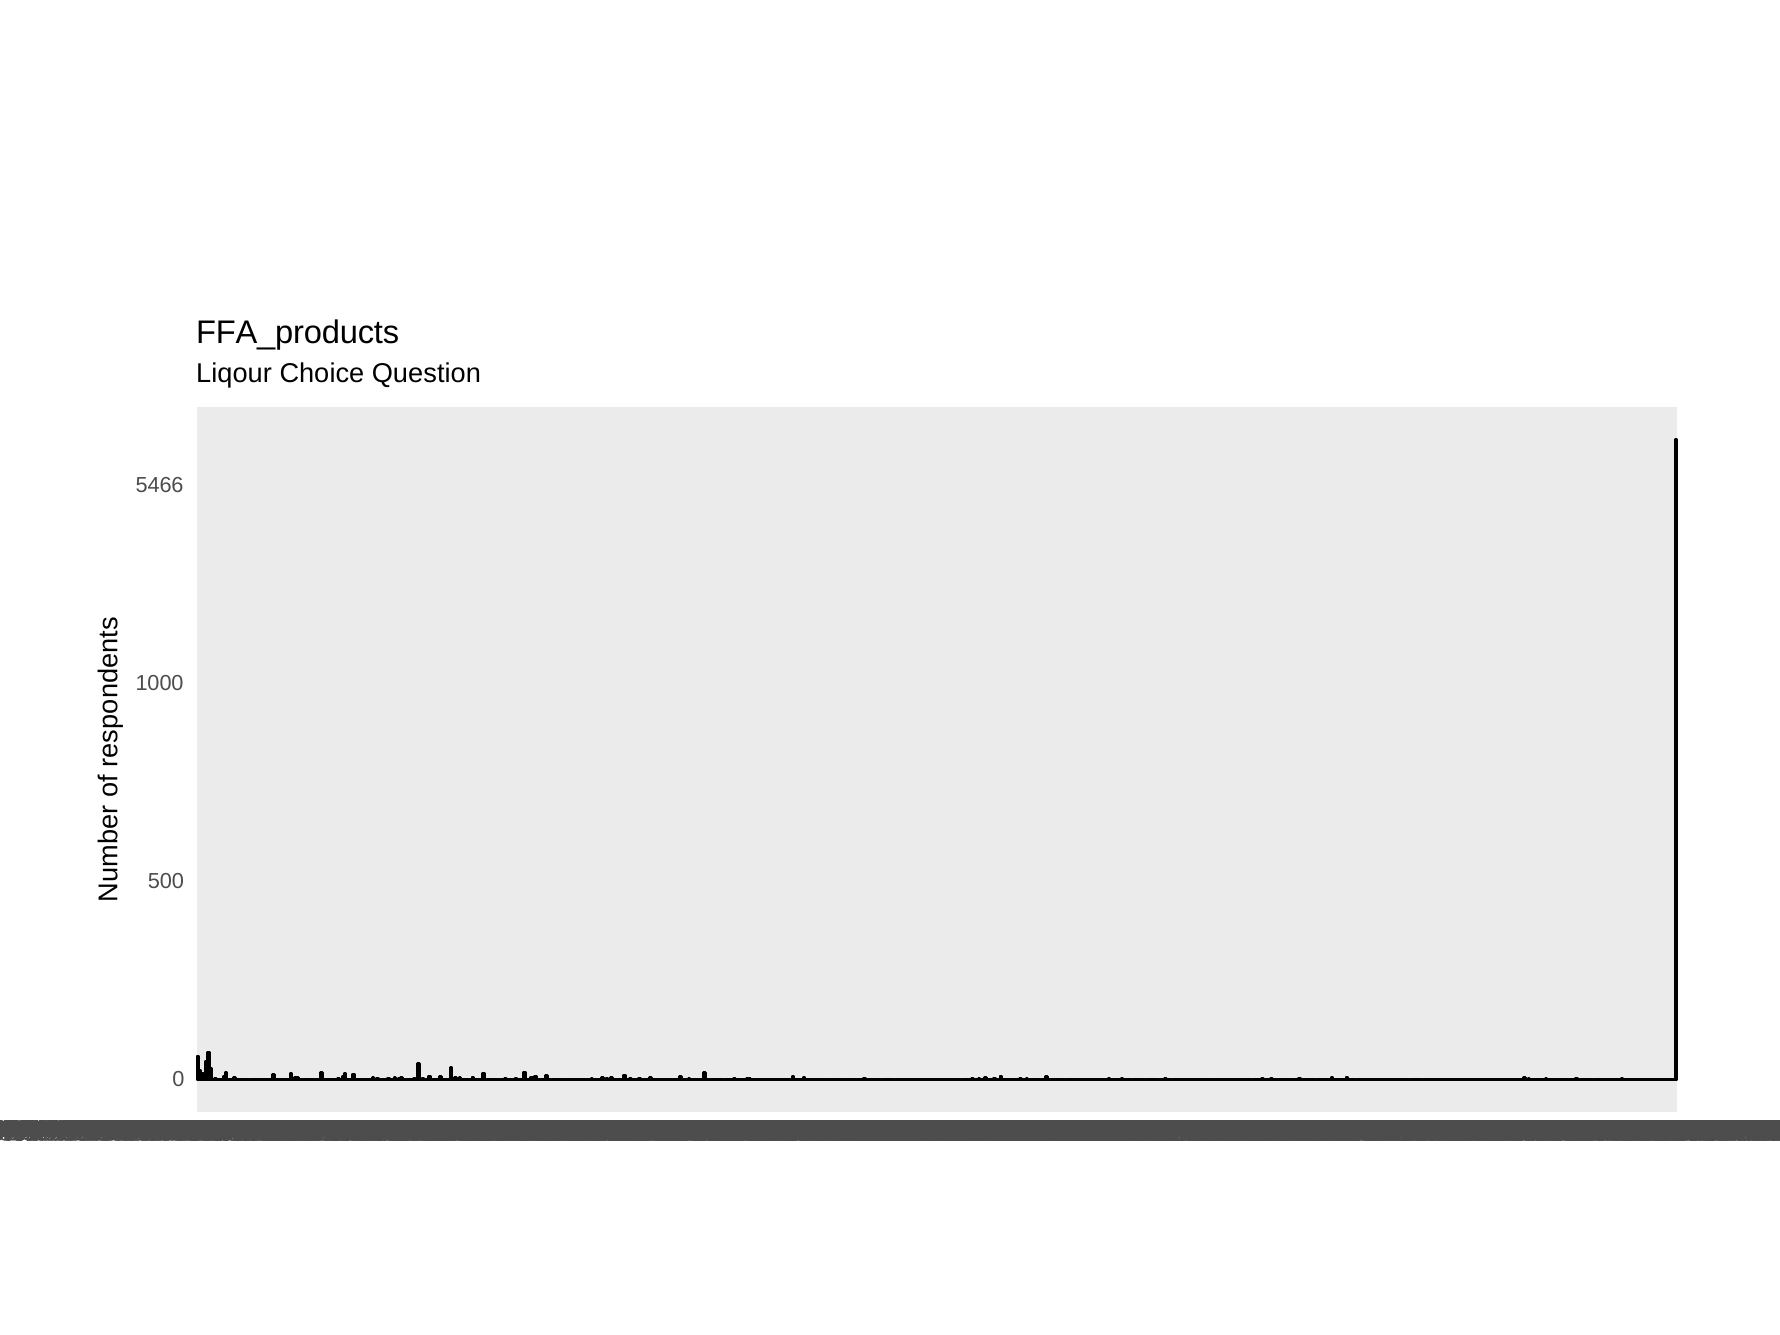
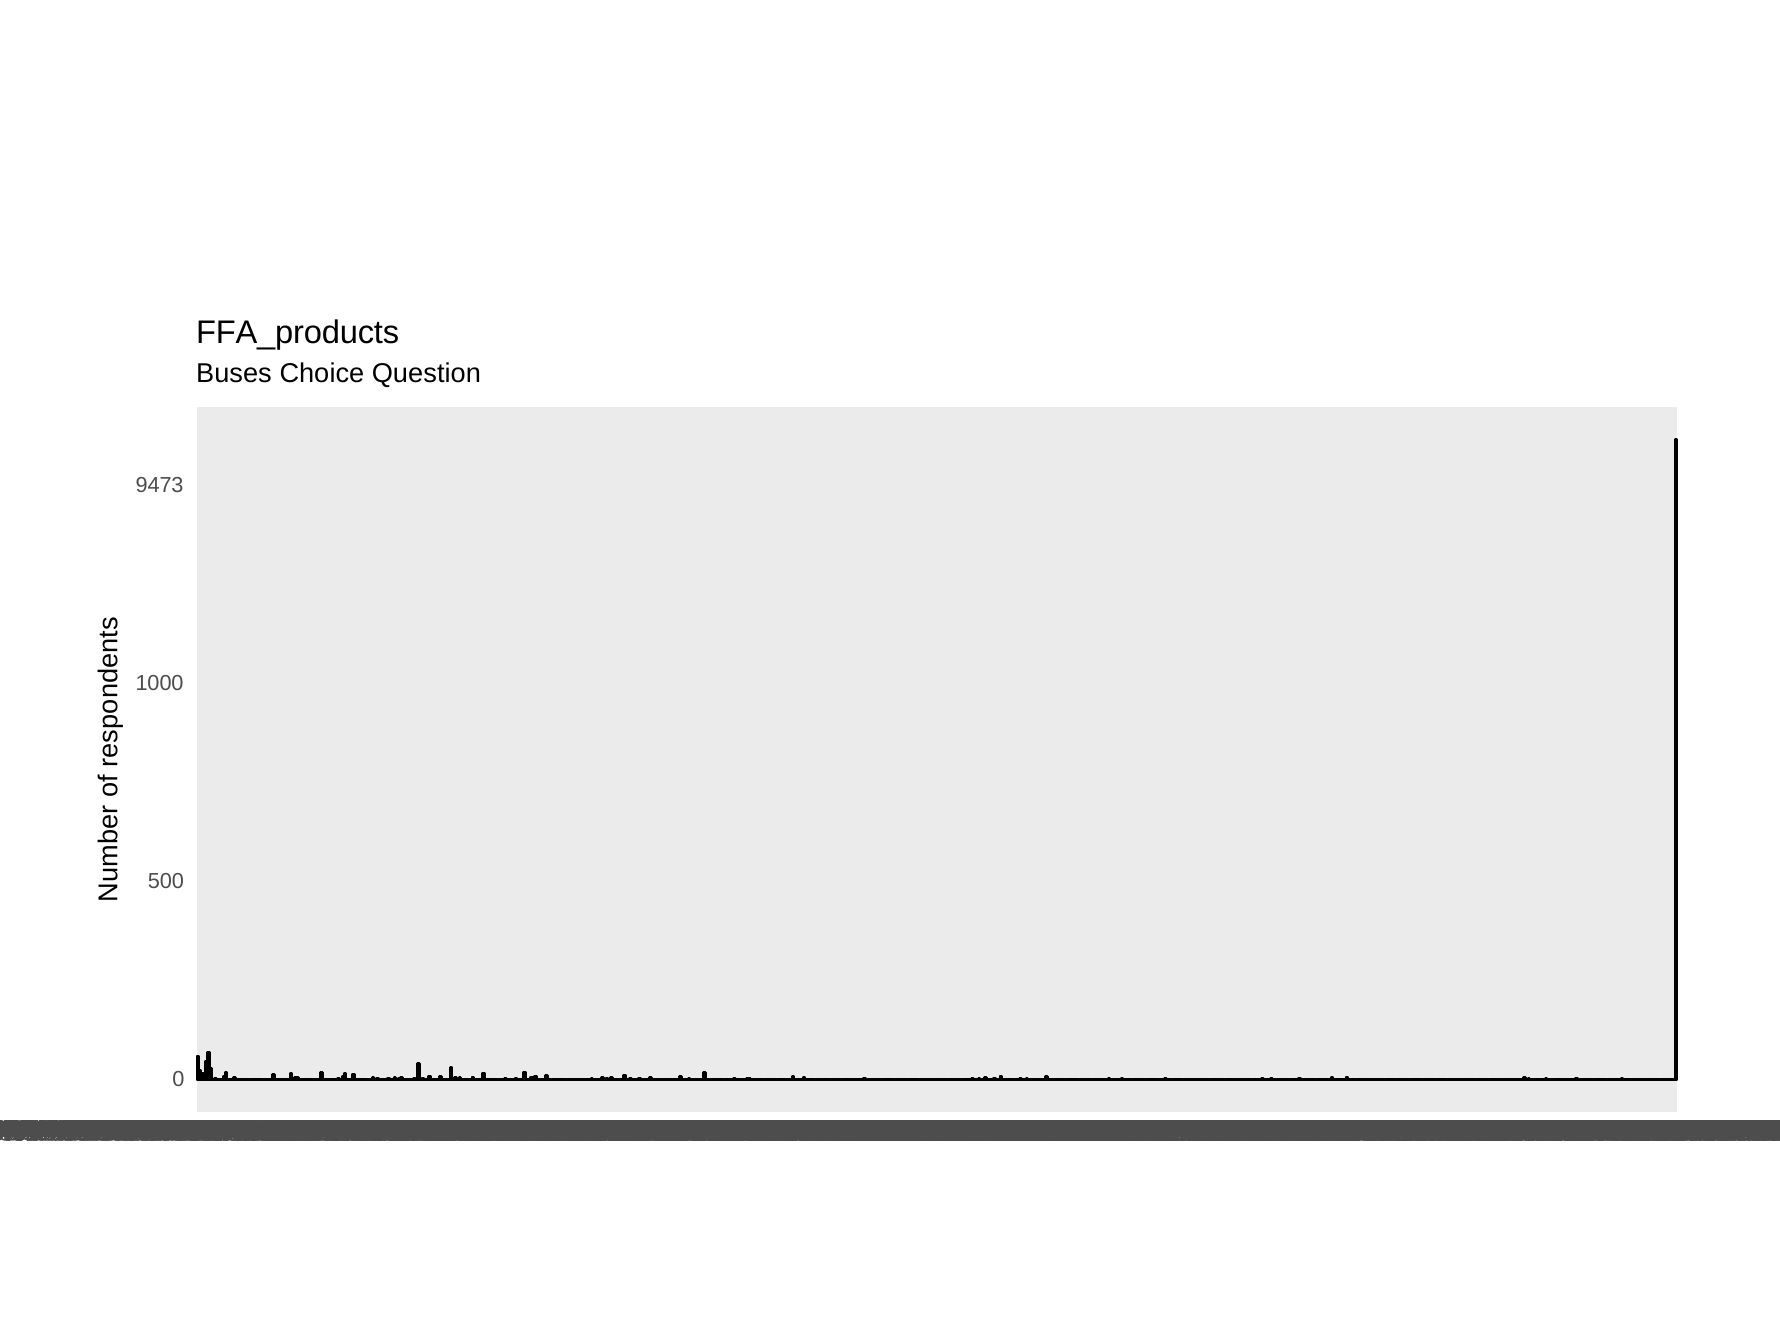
Liqour: Liqour -> Buses (234, 374)
5466: 5466 -> 9473 (160, 485)
